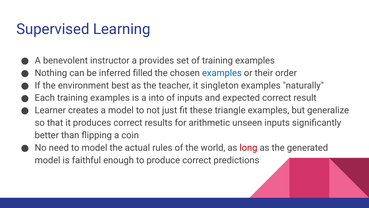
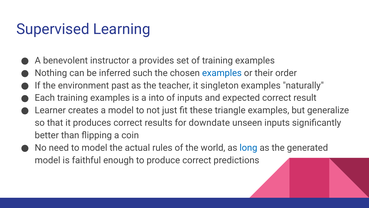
filled: filled -> such (143, 73)
best: best -> past (120, 85)
arithmetic: arithmetic -> downdate (209, 123)
long colour: red -> blue (248, 147)
